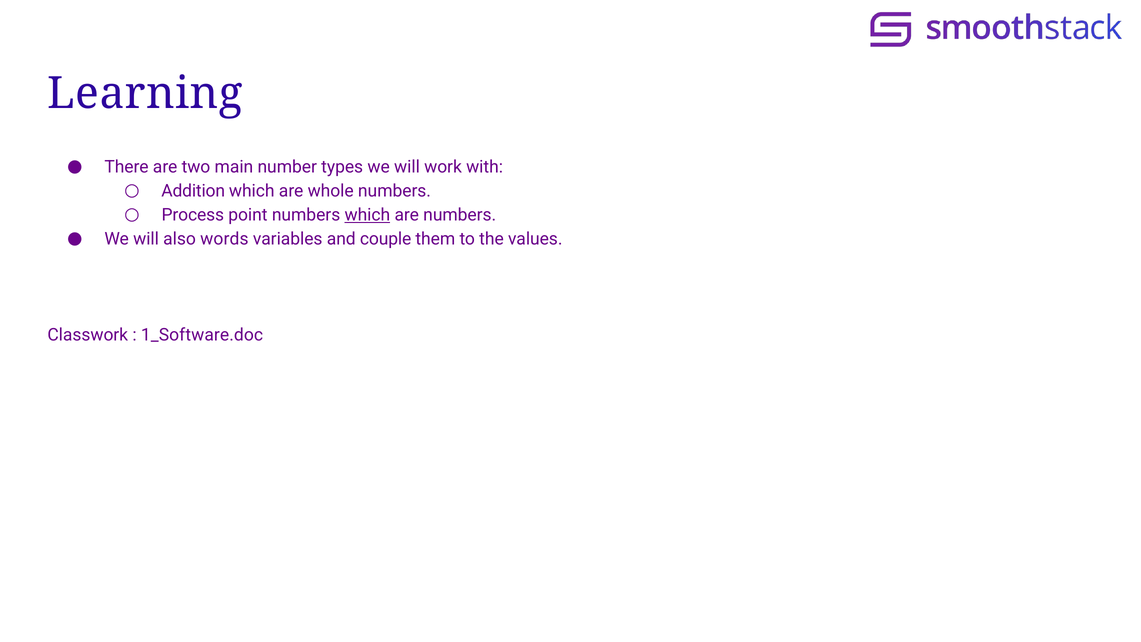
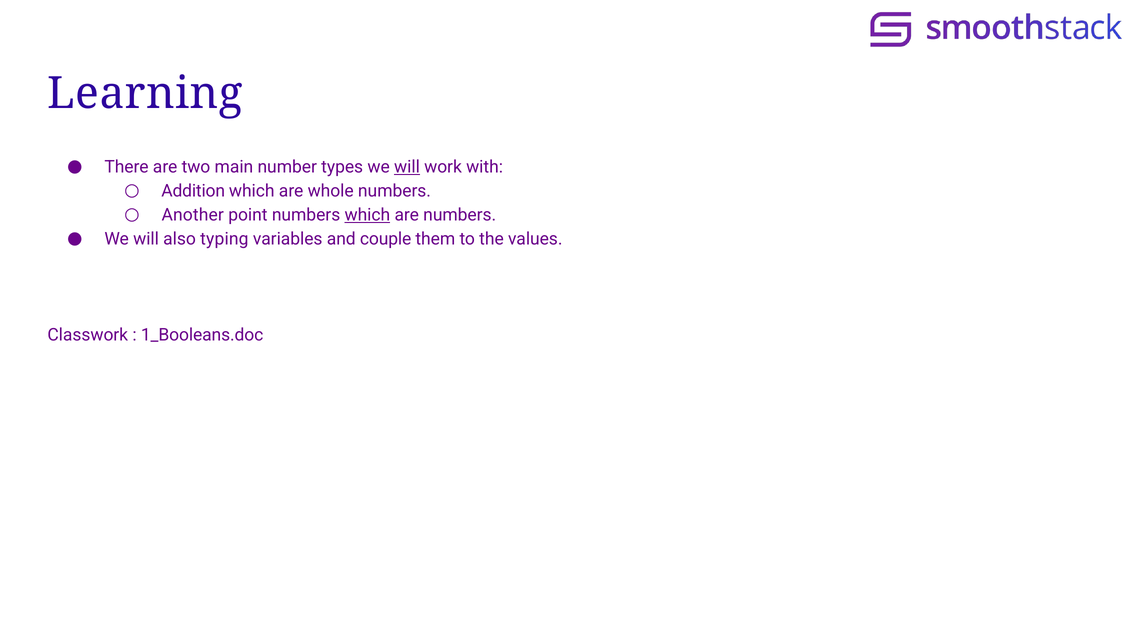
will underline: none -> present (407, 167)
Process: Process -> Another (193, 215)
words: words -> typing (224, 239)
1_Software.doc: 1_Software.doc -> 1_Booleans.doc (202, 335)
